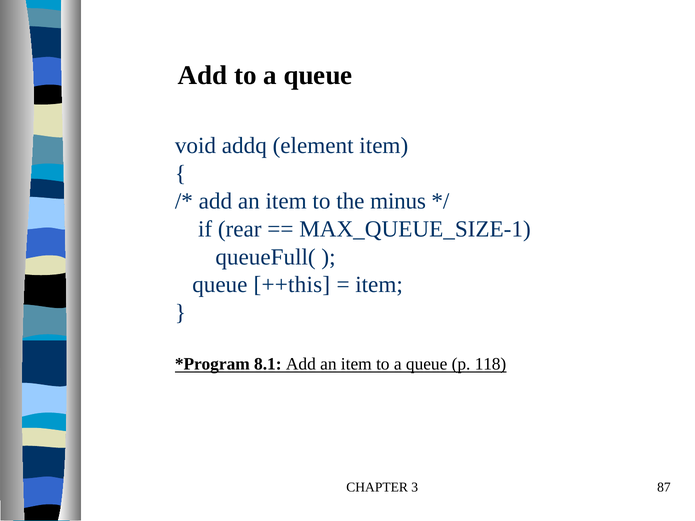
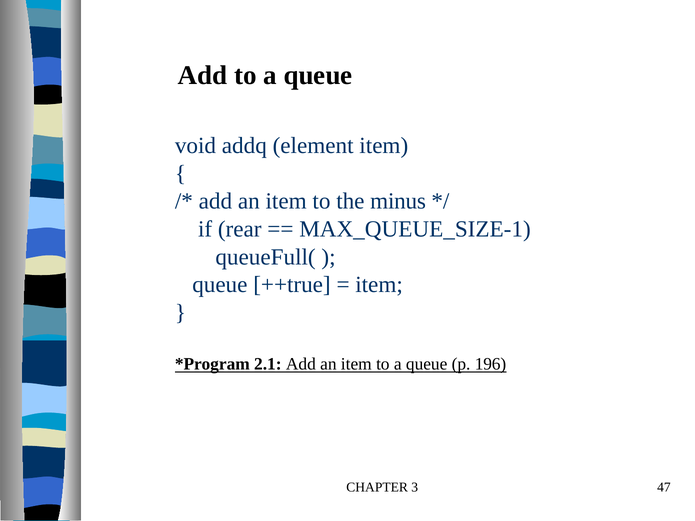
++this: ++this -> ++true (292, 285)
8.1: 8.1 -> 2.1 (268, 364)
118: 118 -> 196 (490, 364)
87: 87 -> 47 (664, 487)
